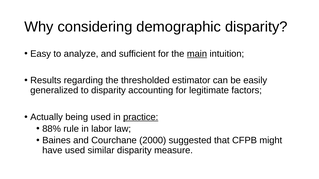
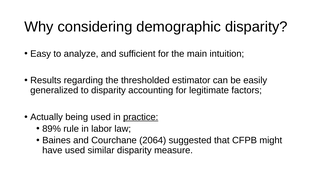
main underline: present -> none (197, 54)
88%: 88% -> 89% (52, 129)
2000: 2000 -> 2064 (153, 141)
